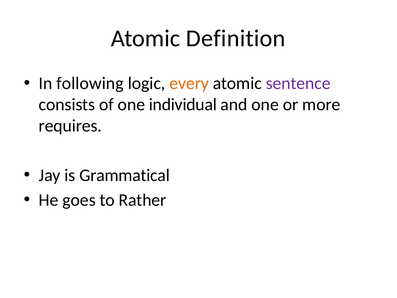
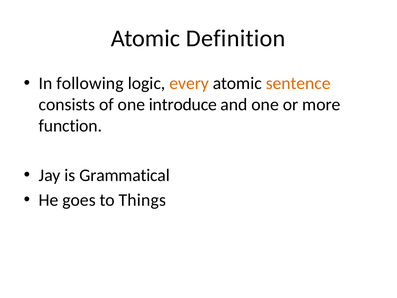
sentence colour: purple -> orange (298, 83)
individual: individual -> introduce (183, 104)
requires: requires -> function (70, 126)
Rather: Rather -> Things (142, 200)
